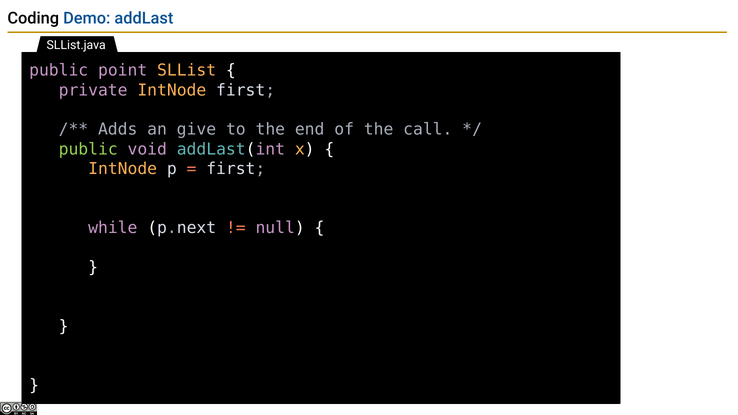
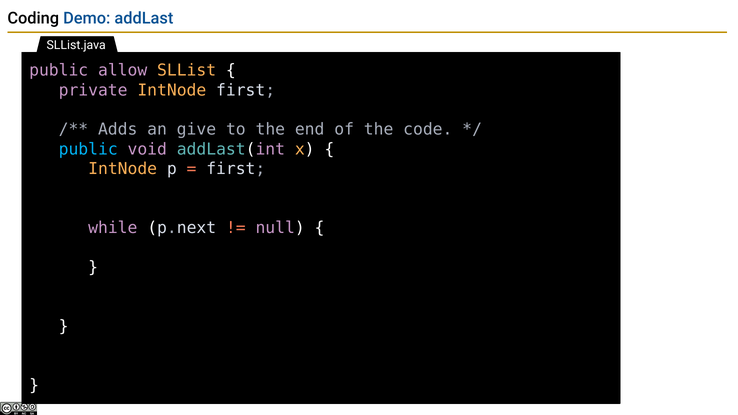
point: point -> allow (123, 71)
call: call -> code (428, 130)
public colour: light green -> light blue (88, 149)
